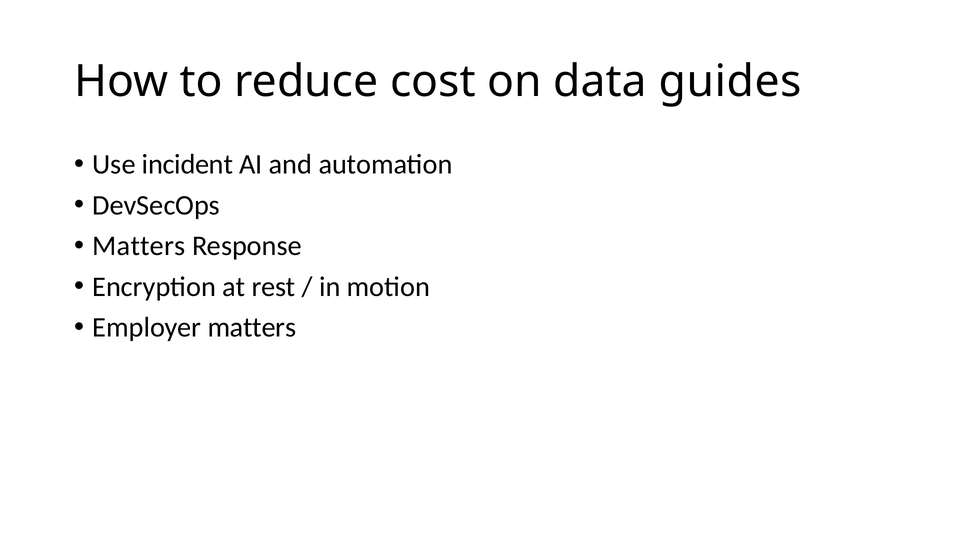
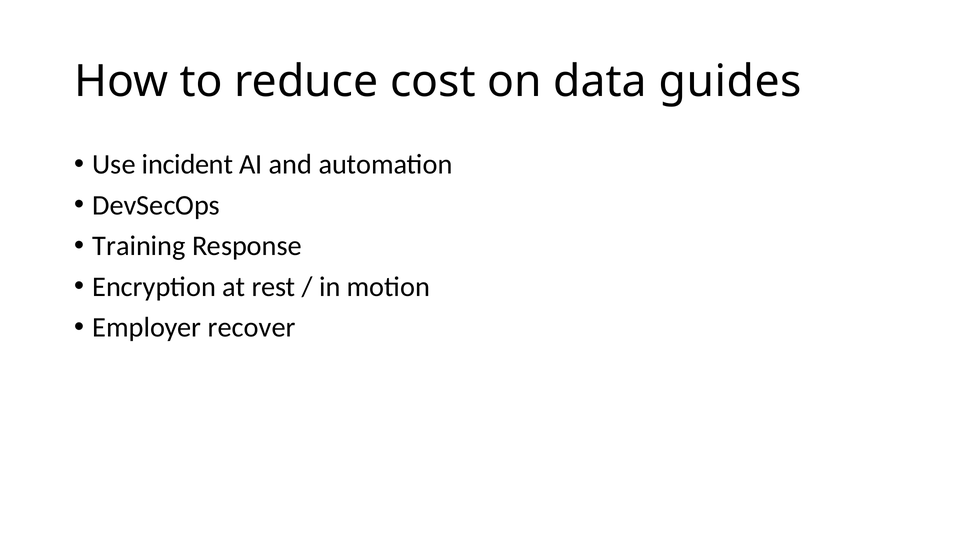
Matters: Matters -> Training (139, 246)
Employer matters: matters -> recover (252, 327)
